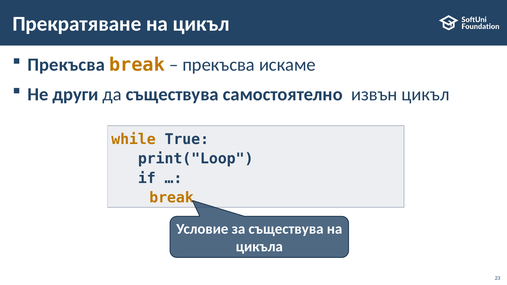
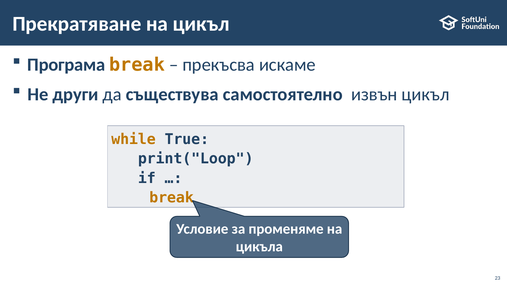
Прекъсва: Прекъсва -> Програма (66, 65)
за съществува: съществува -> променяме (286, 229)
